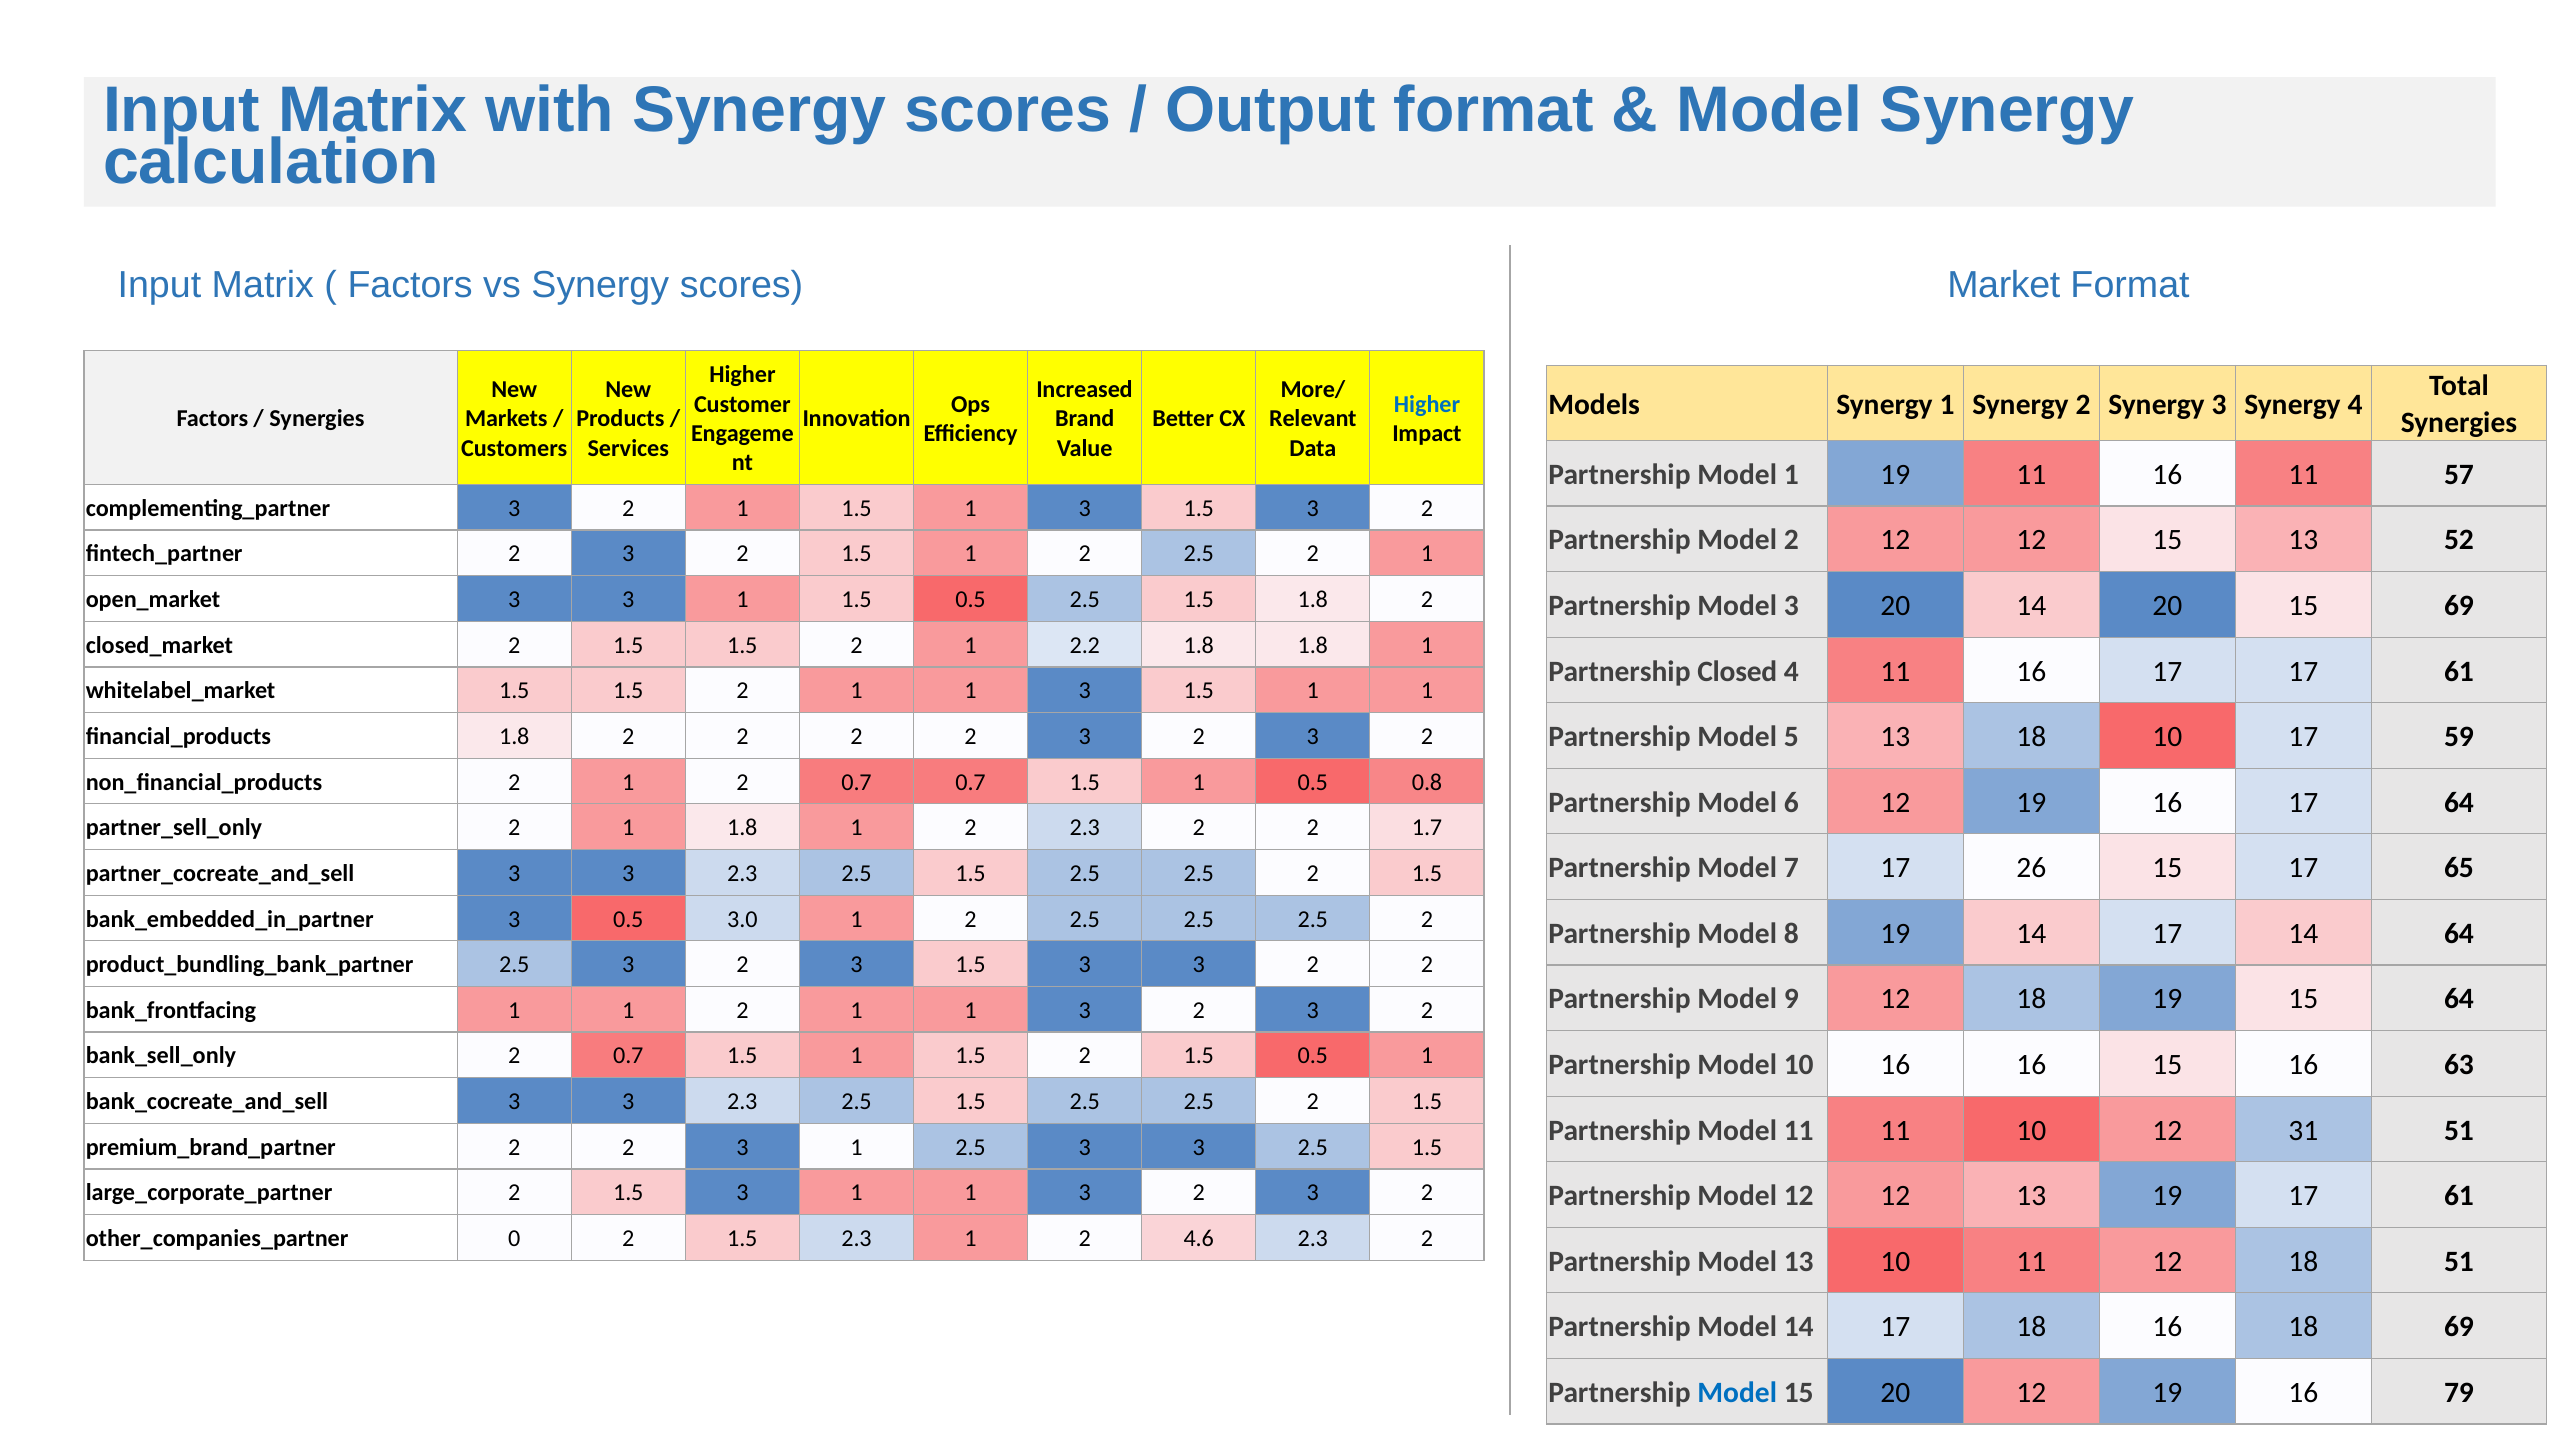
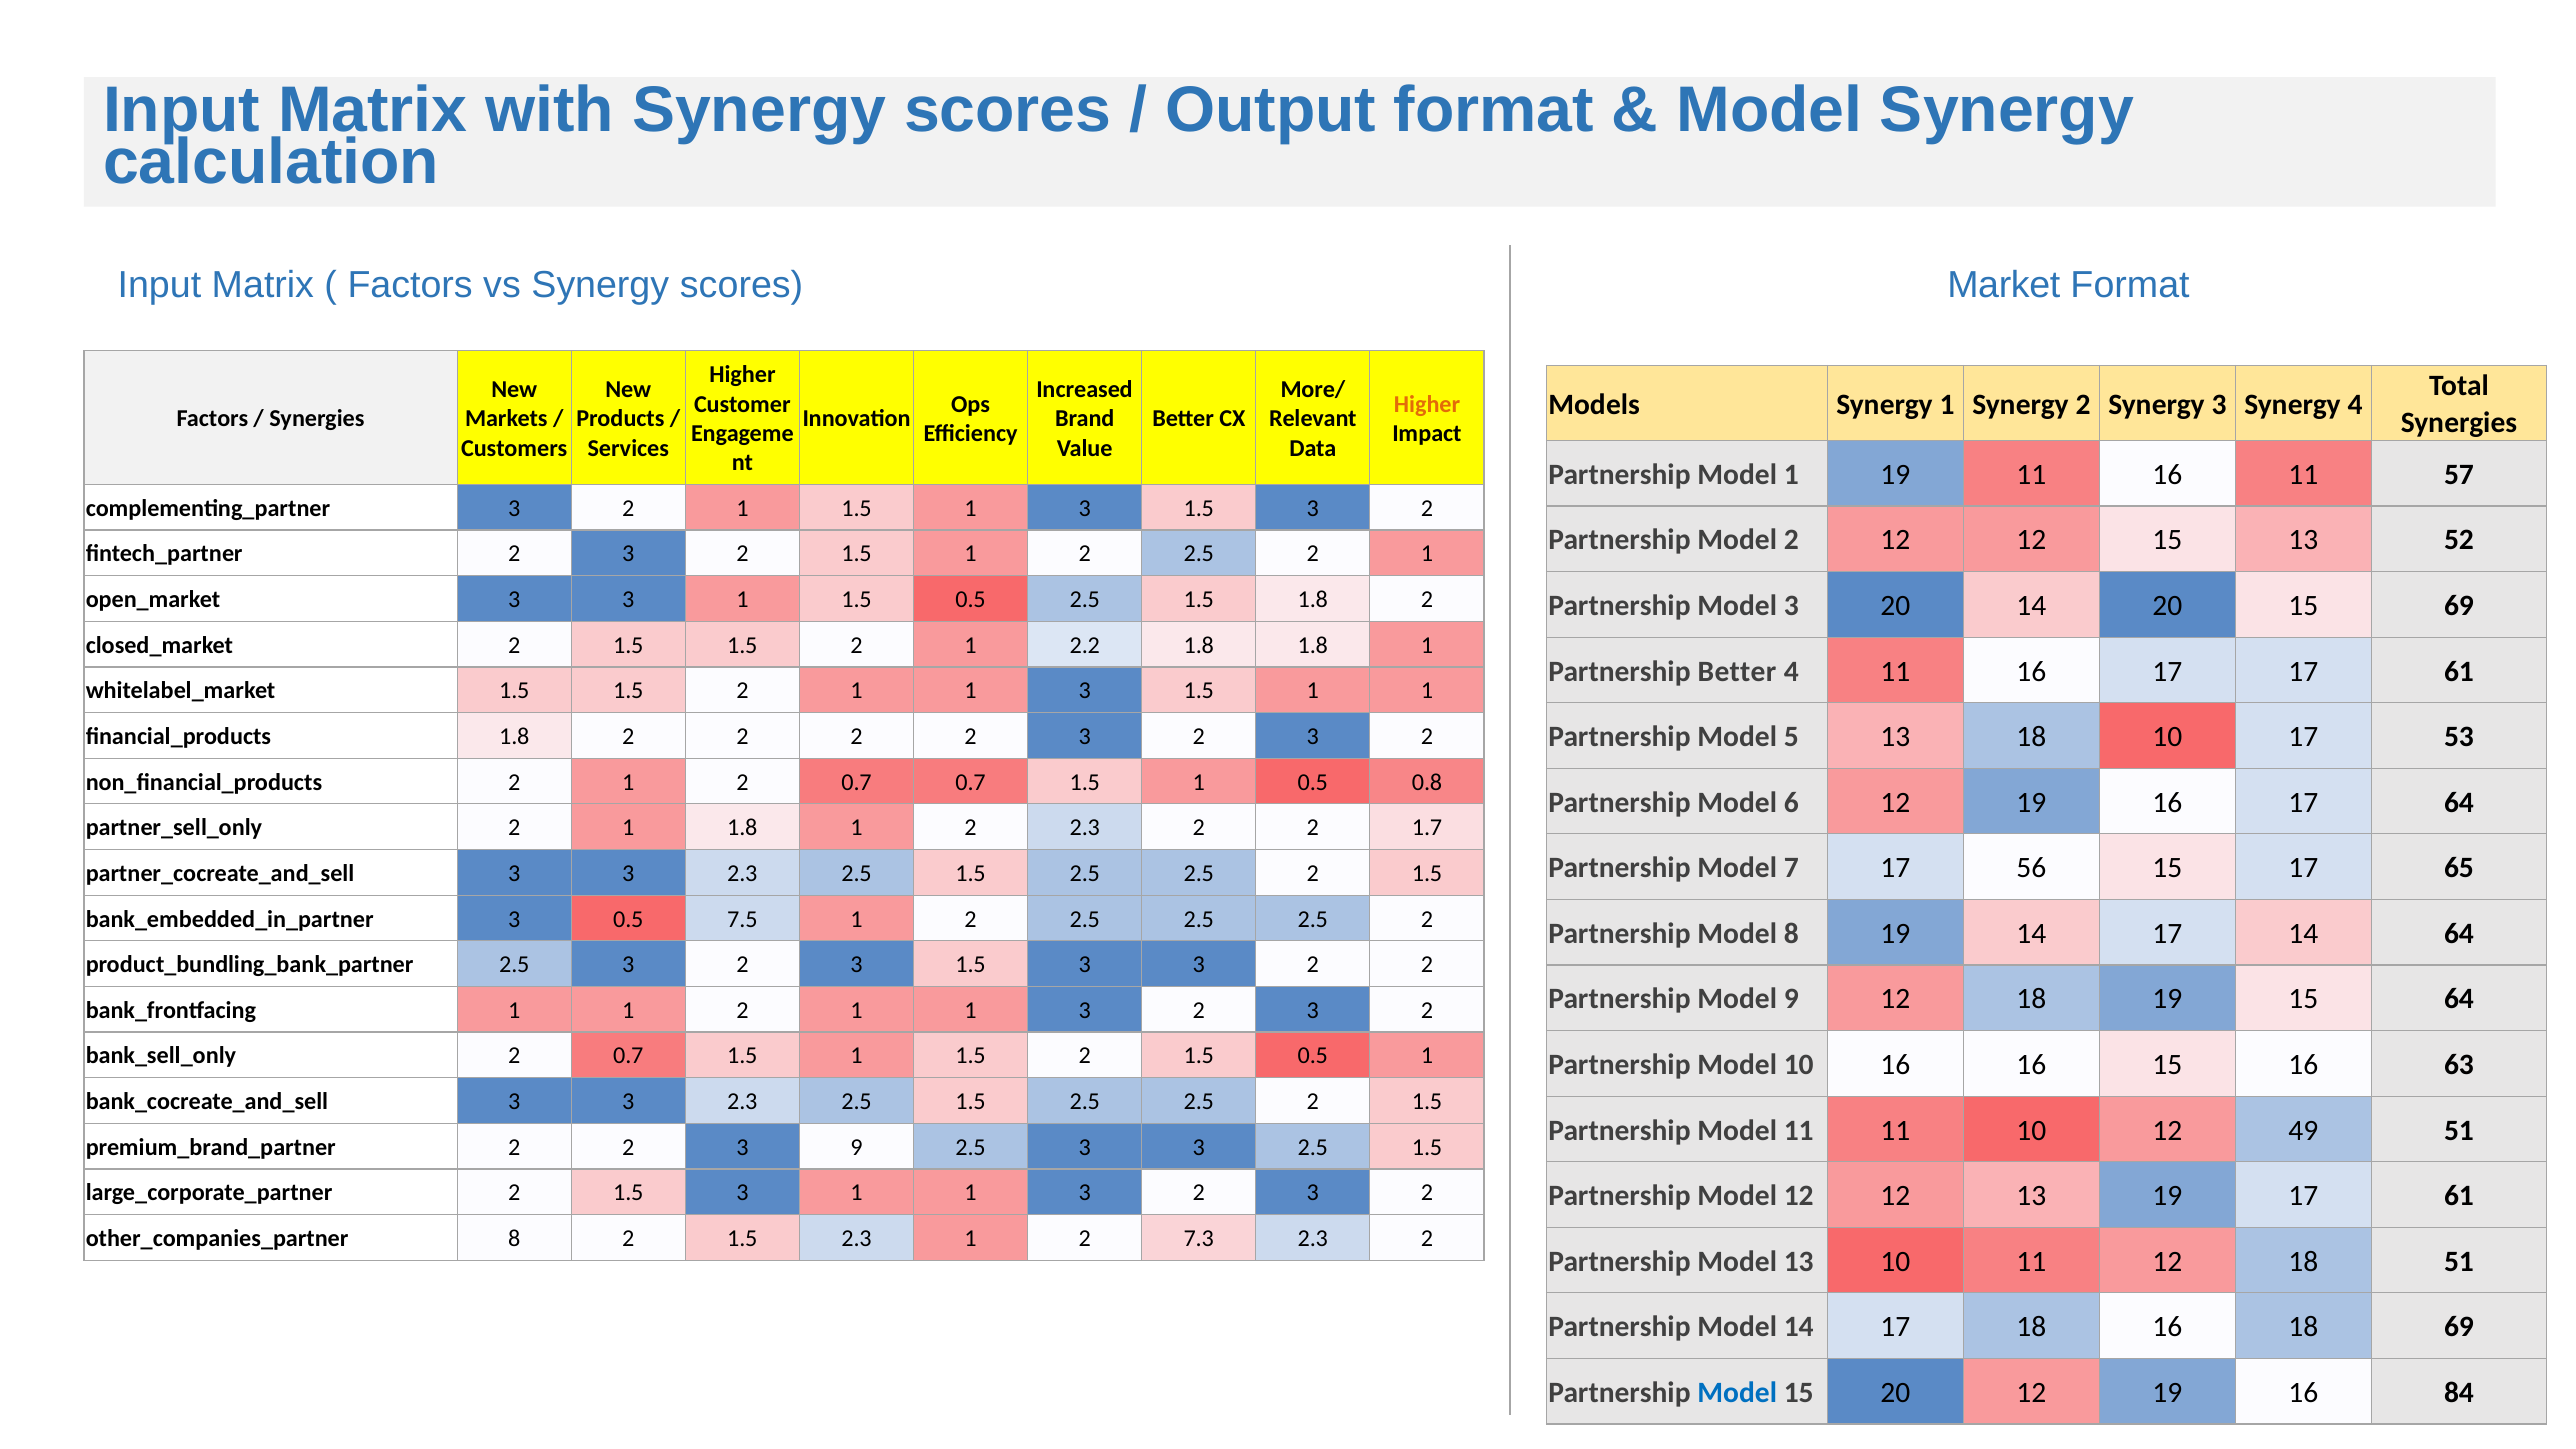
Higher colour: blue -> orange (1427, 404)
Partnership Closed: Closed -> Better (1737, 671)
59: 59 -> 53 (2459, 737)
26: 26 -> 56 (2031, 868)
3.0: 3.0 -> 7.5 (742, 919)
31: 31 -> 49 (2303, 1130)
2 3 1: 1 -> 9 (856, 1147)
0: 0 -> 8 (514, 1239)
4.6: 4.6 -> 7.3 (1199, 1239)
79: 79 -> 84 (2459, 1393)
